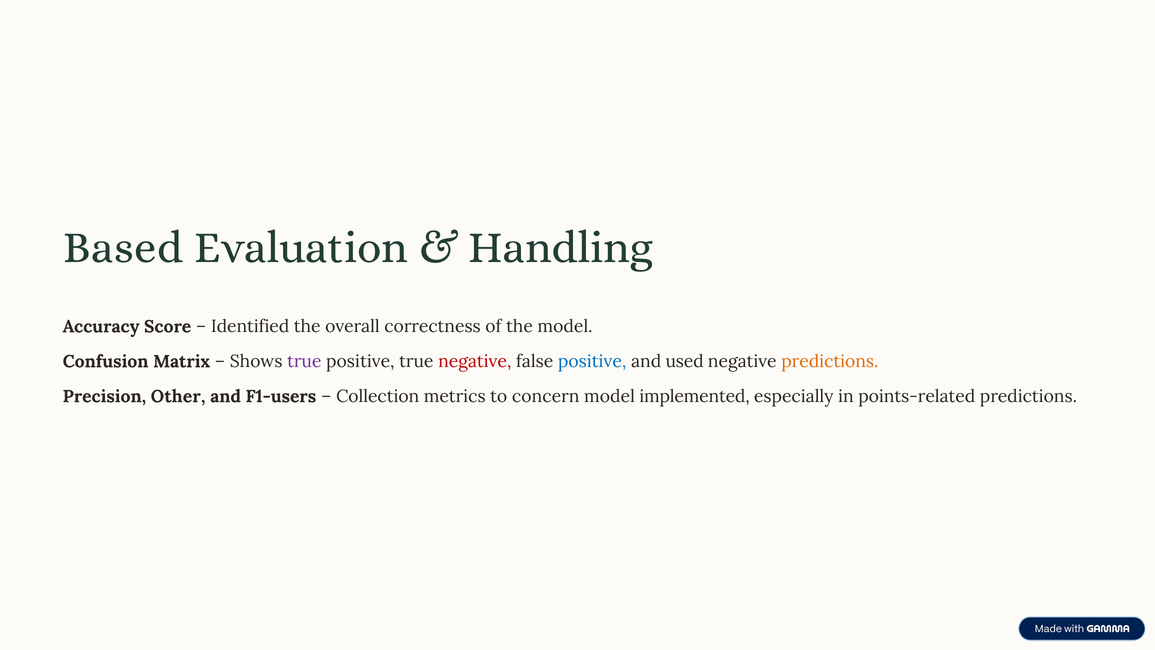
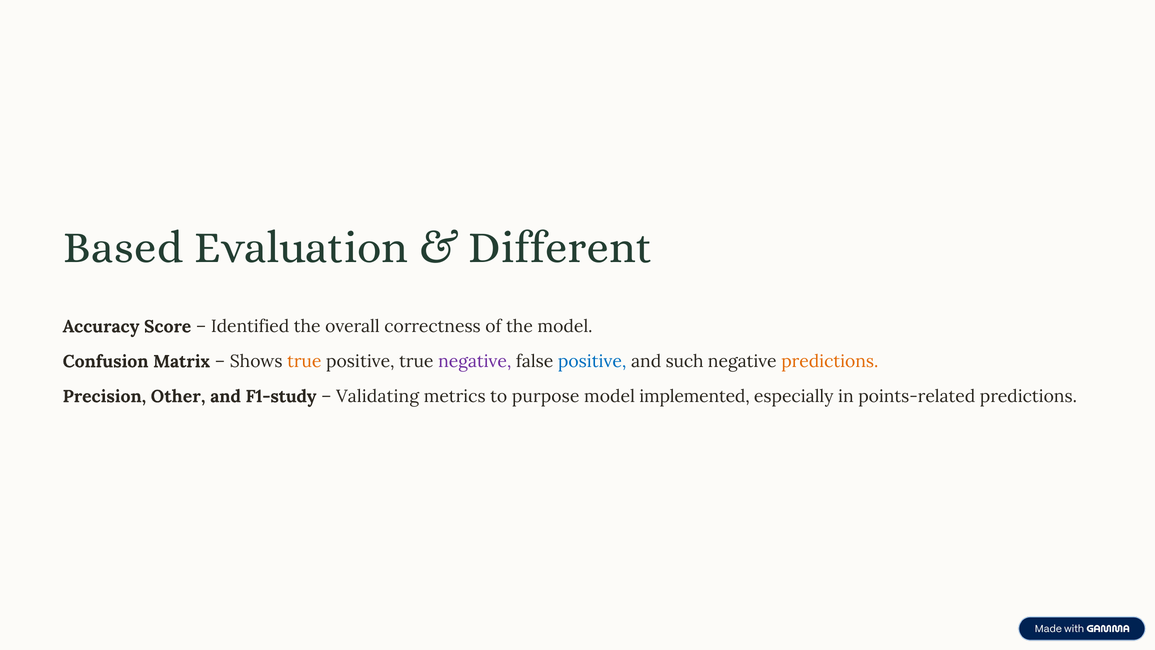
Handling: Handling -> Different (561, 247)
true colour: purple -> orange (304, 361)
negative colour: red -> purple (475, 361)
used: used -> such (685, 361)
F1-users: F1-users -> F1-study (281, 396)
Collection: Collection -> Validating (378, 396)
concern: concern -> purpose (546, 396)
